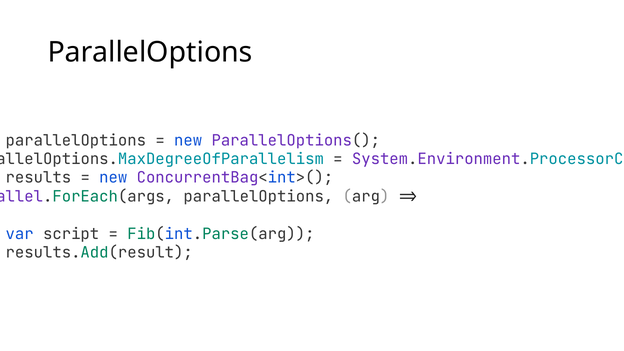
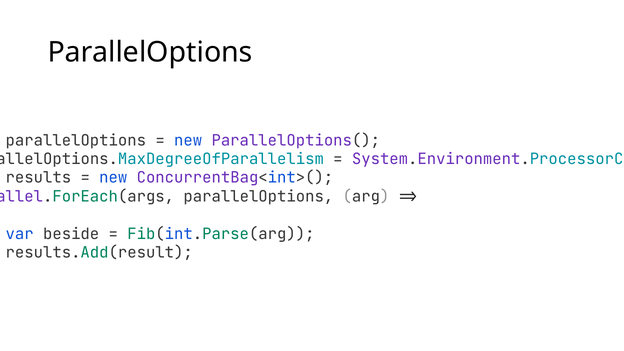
script: script -> beside (71, 234)
